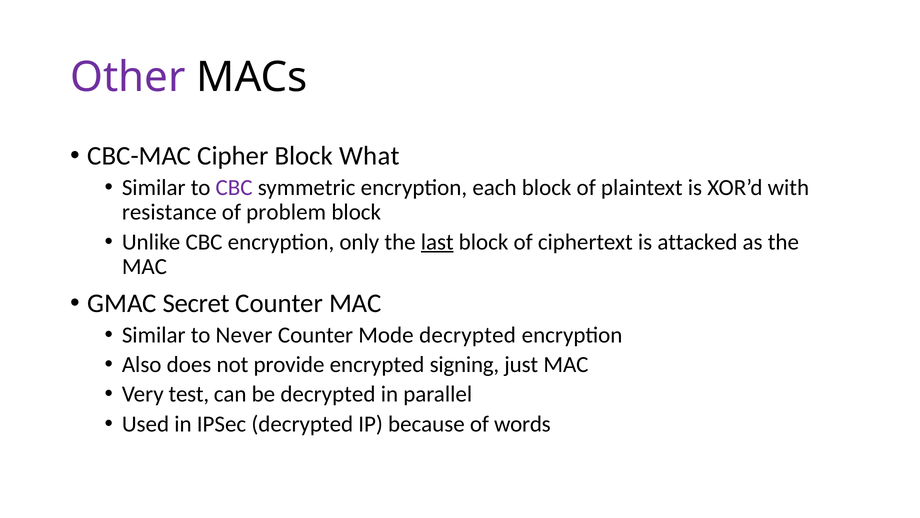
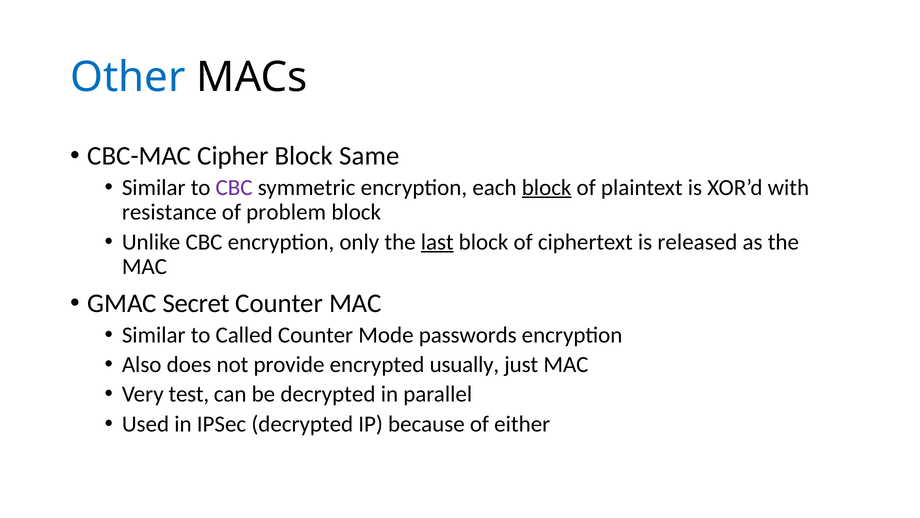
Other colour: purple -> blue (128, 77)
What: What -> Same (369, 156)
block underline: none -> present (547, 187)
attacked: attacked -> released (697, 242)
Never: Never -> Called (244, 335)
Mode decrypted: decrypted -> passwords (468, 335)
signing: signing -> usually (464, 364)
words: words -> either (522, 424)
